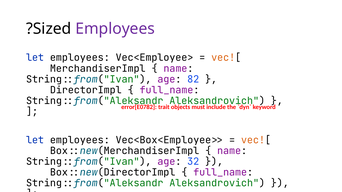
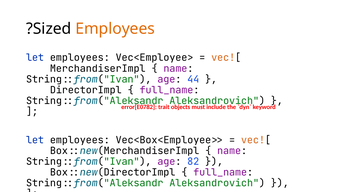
Employees colour: purple -> orange (115, 29)
82: 82 -> 44 (193, 79)
32: 32 -> 82 (193, 162)
